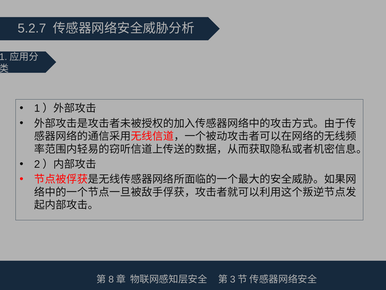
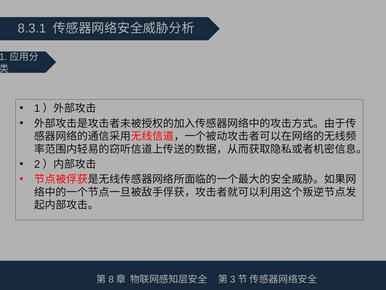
5.2.7: 5.2.7 -> 8.3.1 (32, 28)
